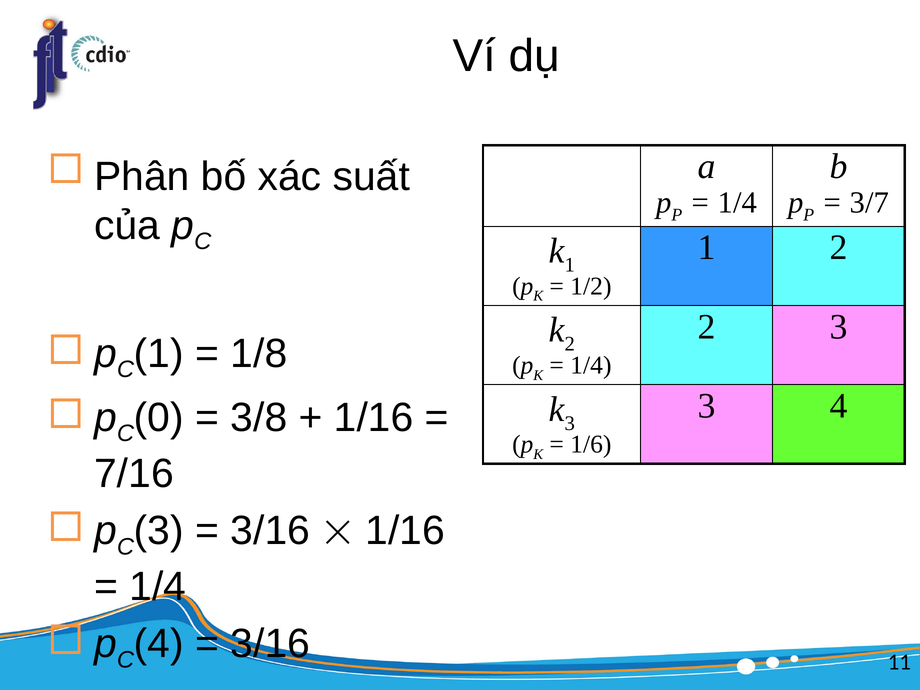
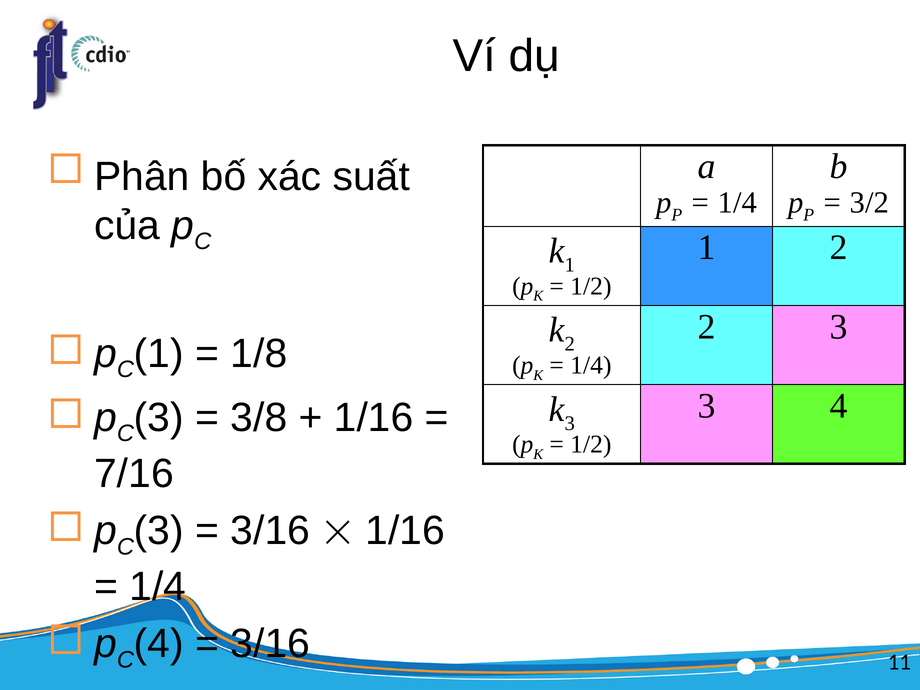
3/7: 3/7 -> 3/2 (870, 203)
0: 0 -> 3 (159, 418)
1/6: 1/6 -> 1/2 (591, 444)
